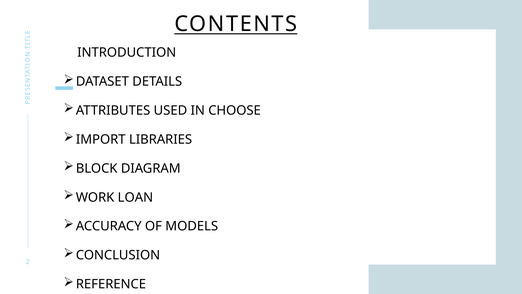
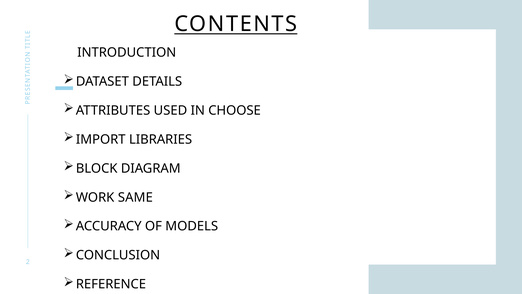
LOAN: LOAN -> SAME (135, 197)
